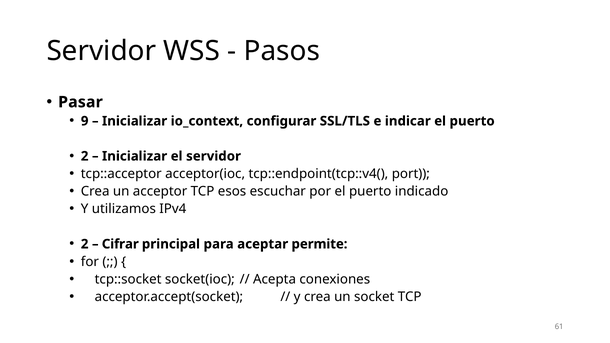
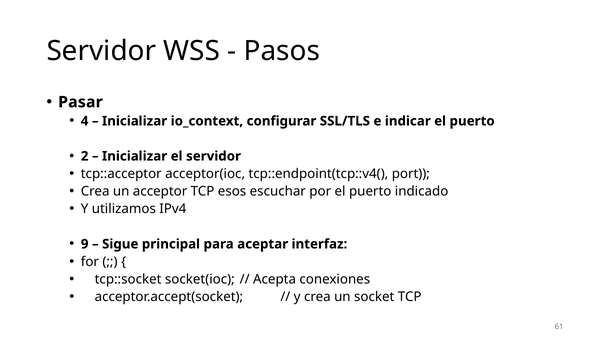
9: 9 -> 4 (85, 121)
2: 2 -> 9 (85, 244)
Cifrar: Cifrar -> Sigue (120, 244)
permite: permite -> interfaz (319, 244)
